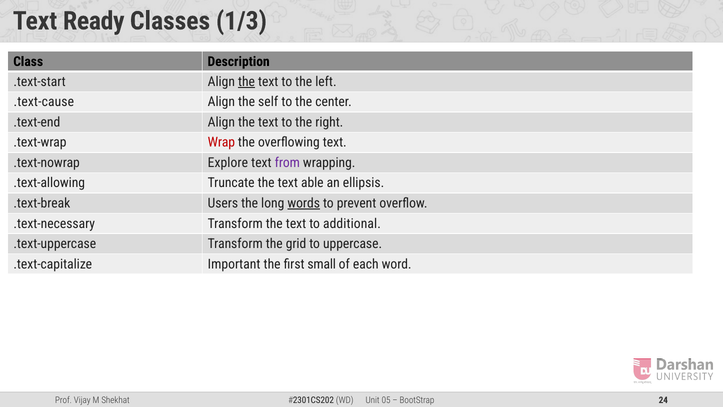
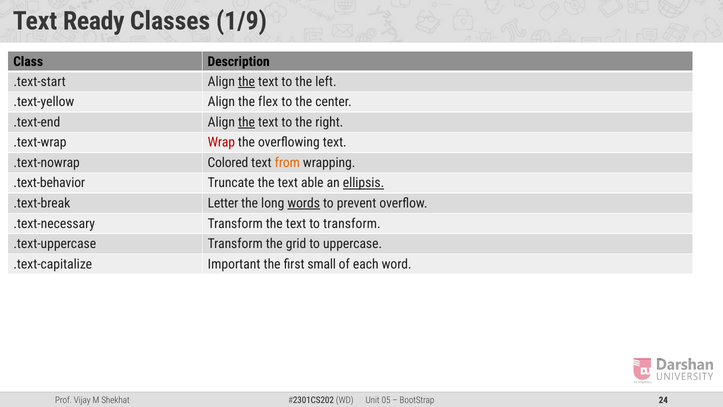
1/3: 1/3 -> 1/9 (241, 21)
.text-cause: .text-cause -> .text-yellow (44, 102)
self: self -> flex (268, 102)
the underline: none -> present (247, 122)
Explore: Explore -> Colored (228, 163)
from colour: purple -> orange (287, 163)
.text-allowing: .text-allowing -> .text-behavior (49, 183)
ellipsis underline: none -> present (364, 183)
Users: Users -> Letter (223, 203)
to additional: additional -> transform (352, 223)
